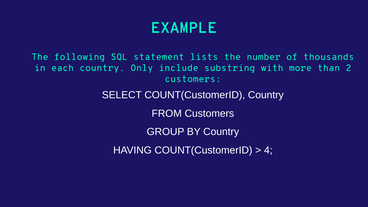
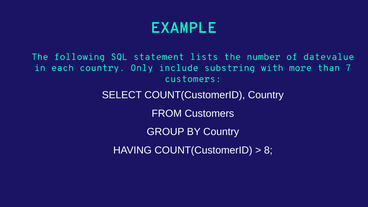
thousands: thousands -> datevalue (329, 57)
2: 2 -> 7 (349, 68)
4: 4 -> 8 (268, 150)
